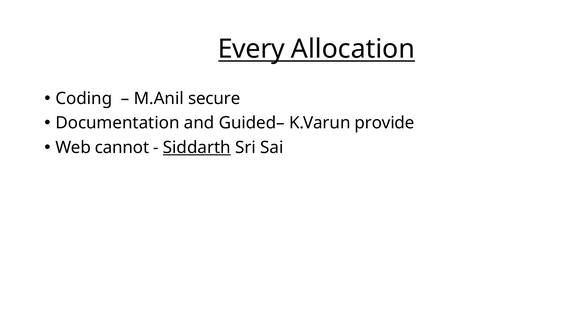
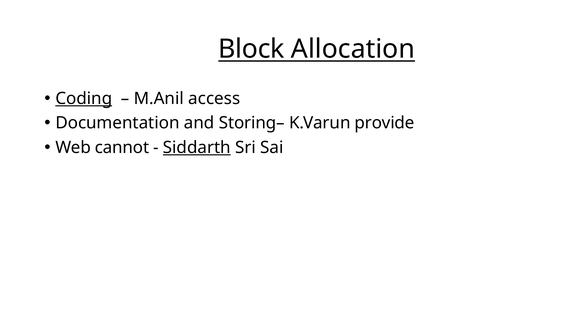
Every: Every -> Block (251, 49)
Coding underline: none -> present (84, 99)
secure: secure -> access (214, 99)
Guided–: Guided– -> Storing– (252, 123)
